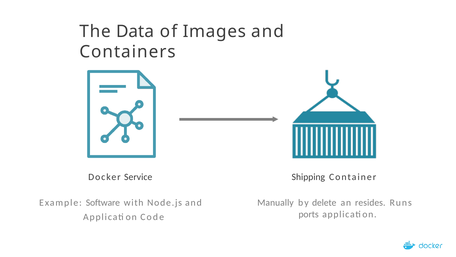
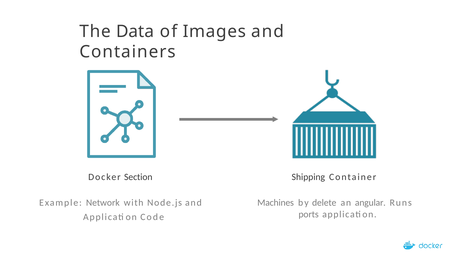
Service: Service -> Section (138, 177)
Software: Software -> Network (103, 202)
Manually: Manually -> Machines (276, 202)
resides: resides -> angular (370, 202)
